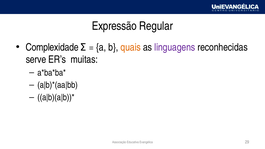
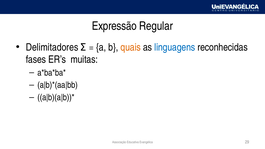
Complexidade: Complexidade -> Delimitadores (52, 47)
linguagens colour: purple -> blue (175, 47)
serve: serve -> fases (36, 60)
